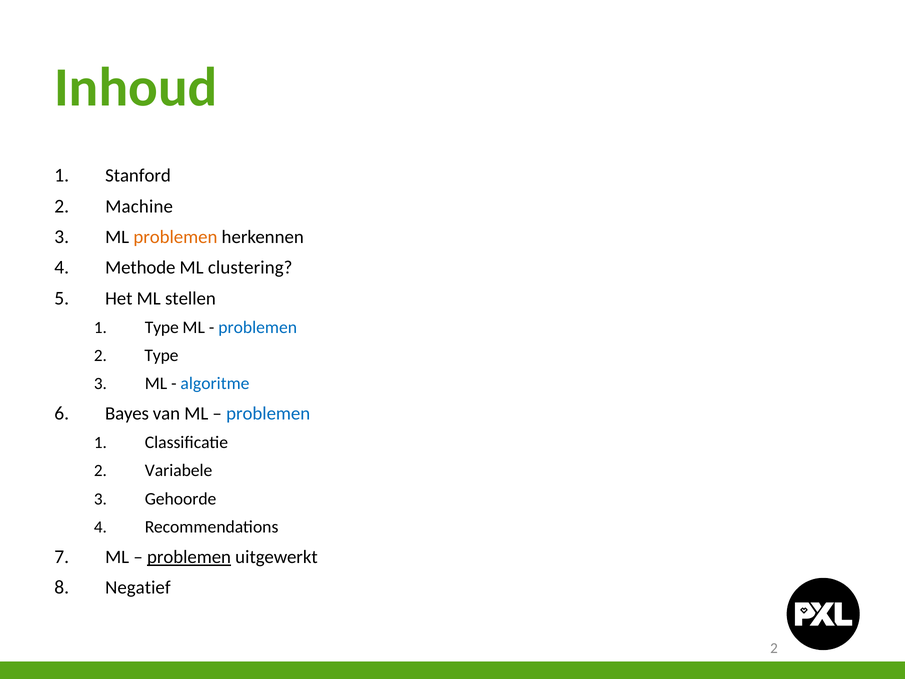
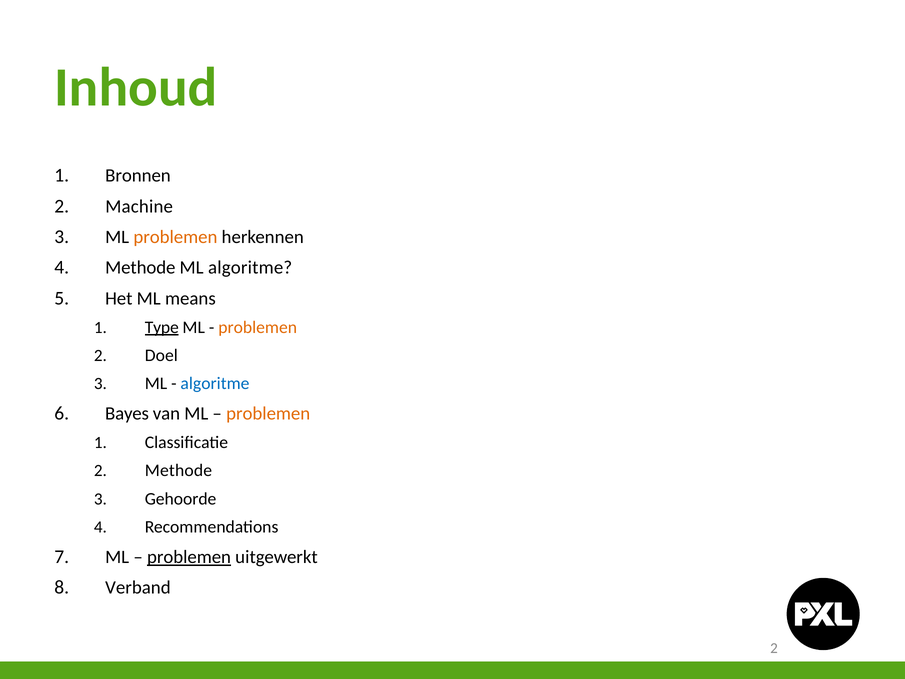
Stanford: Stanford -> Bronnen (138, 176)
ML clustering: clustering -> algoritme (250, 268)
stellen: stellen -> means (190, 298)
Type underline: none -> present (162, 327)
problemen colour: blue -> orange (258, 327)
2 Type: Type -> Doel (161, 355)
problemen colour: blue -> orange (268, 413)
2 Variabele: Variabele -> Methode (178, 470)
Negatief: Negatief -> Verband (138, 588)
